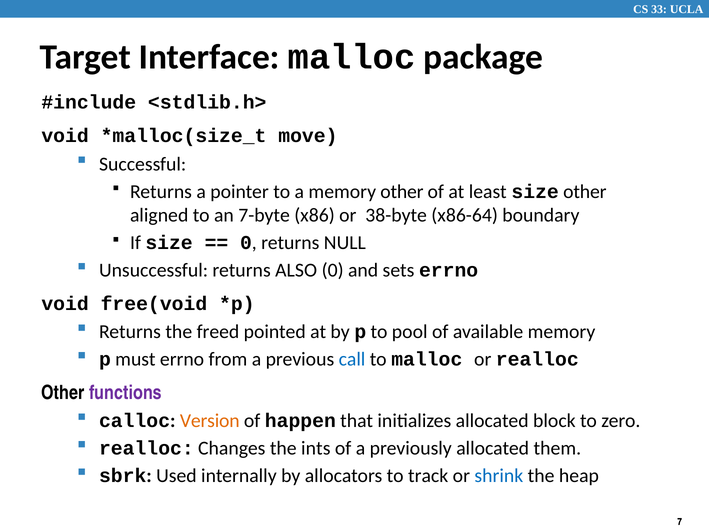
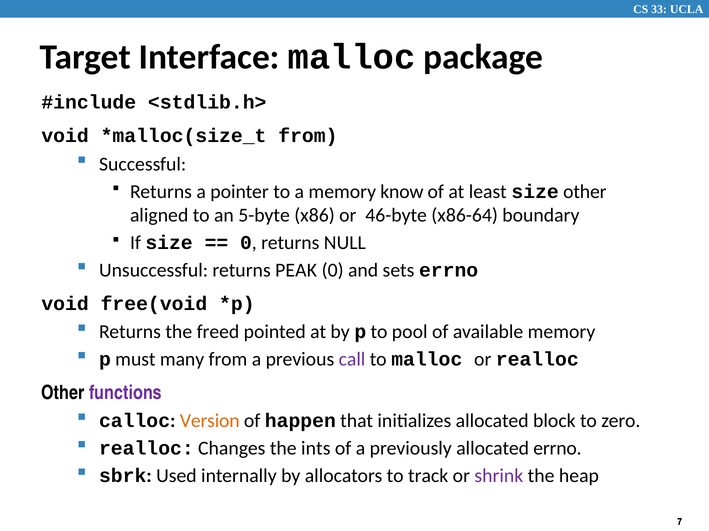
move: move -> from (308, 136)
memory other: other -> know (402, 192)
7-byte: 7-byte -> 5-byte (264, 215)
38-byte: 38-byte -> 46-byte (396, 215)
ALSO: ALSO -> PEAK (296, 271)
must errno: errno -> many (182, 360)
call colour: blue -> purple (352, 360)
allocated them: them -> errno (557, 449)
shrink colour: blue -> purple (499, 477)
